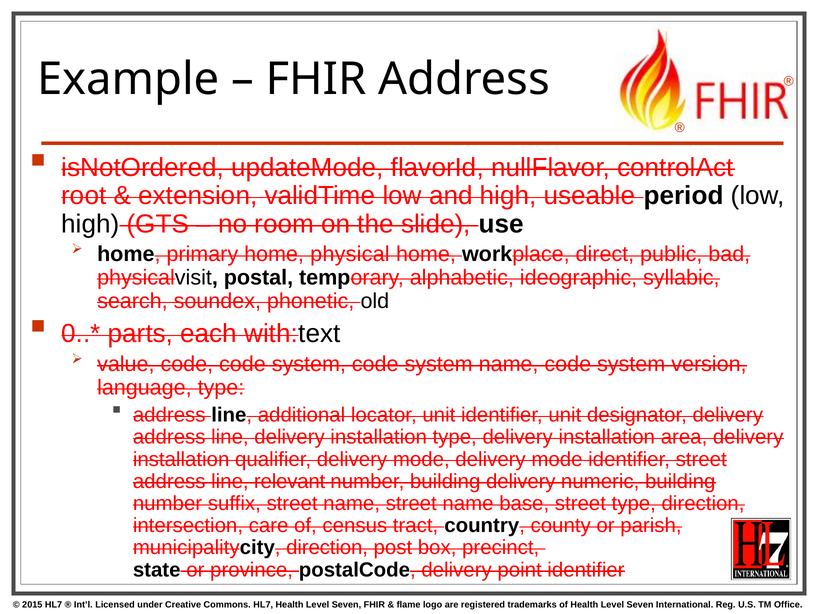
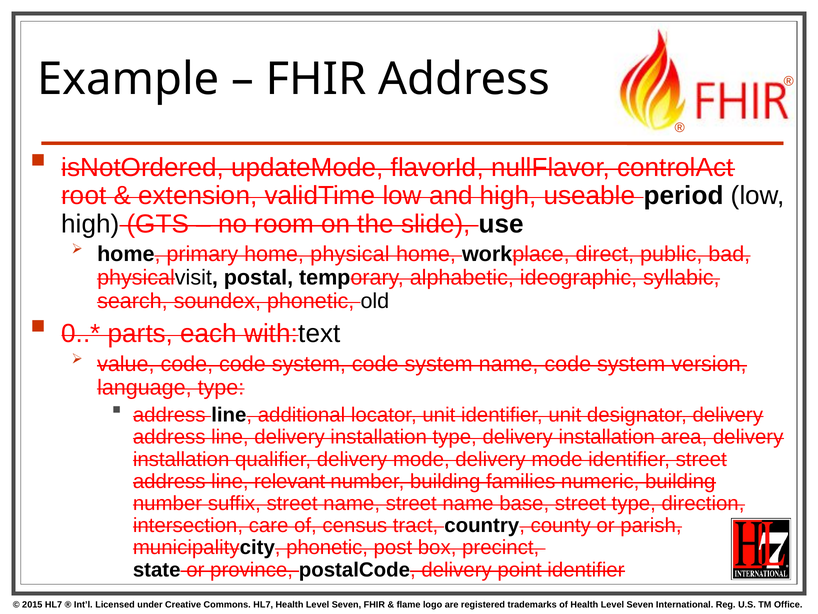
building delivery: delivery -> families (521, 481)
municipalitycity direction: direction -> phonetic (327, 547)
